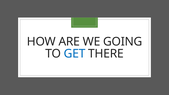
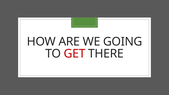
GET colour: blue -> red (75, 54)
